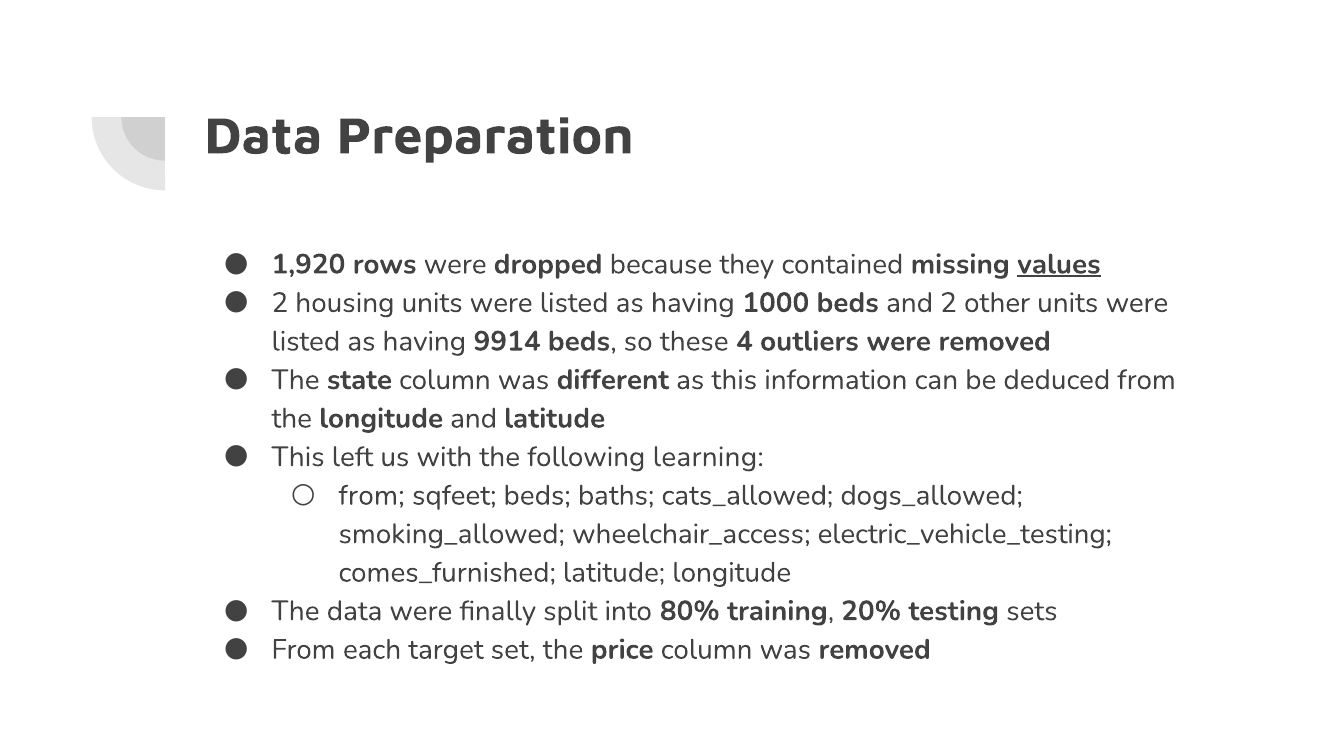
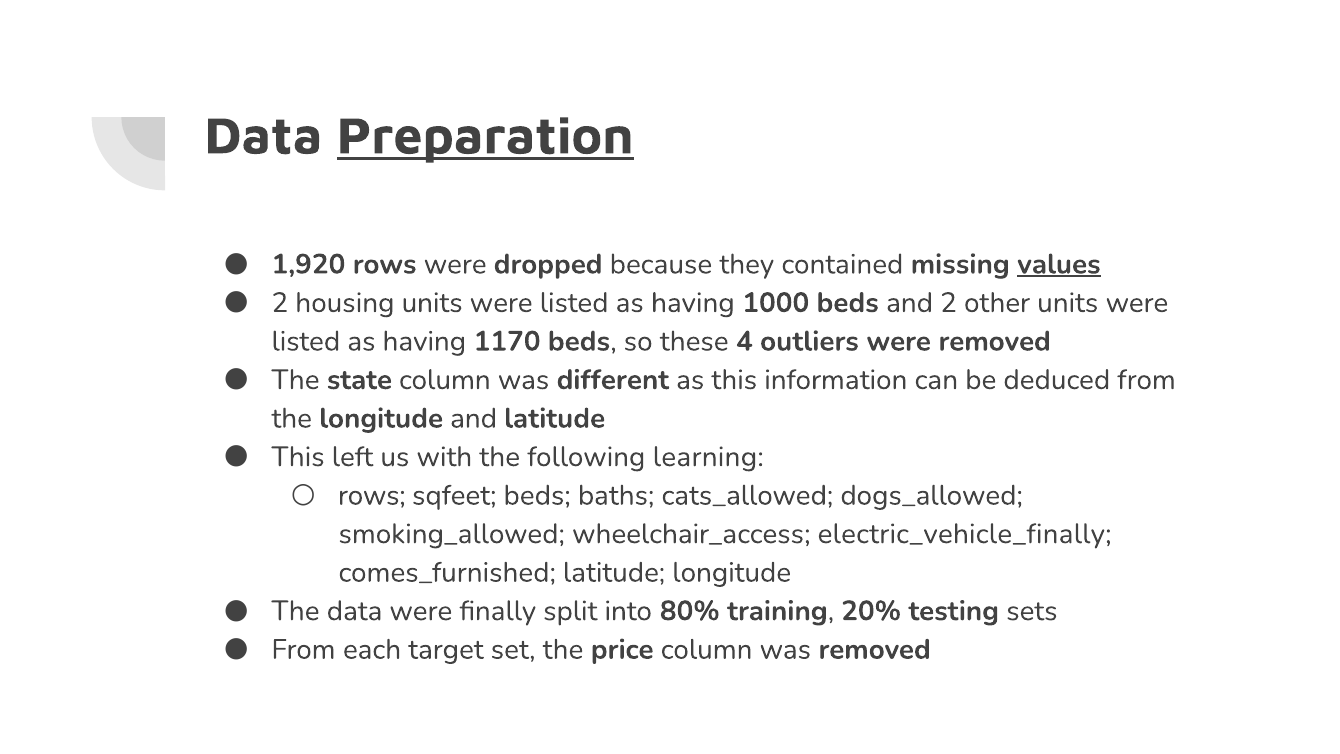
Preparation underline: none -> present (485, 136)
9914: 9914 -> 1170 (507, 341)
from: from -> rows (372, 495)
electric_vehicle_testing: electric_vehicle_testing -> electric_vehicle_finally (965, 534)
